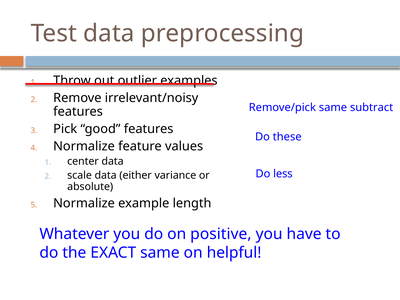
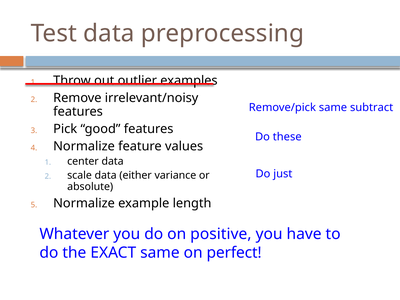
less: less -> just (283, 174)
helpful: helpful -> perfect (234, 253)
